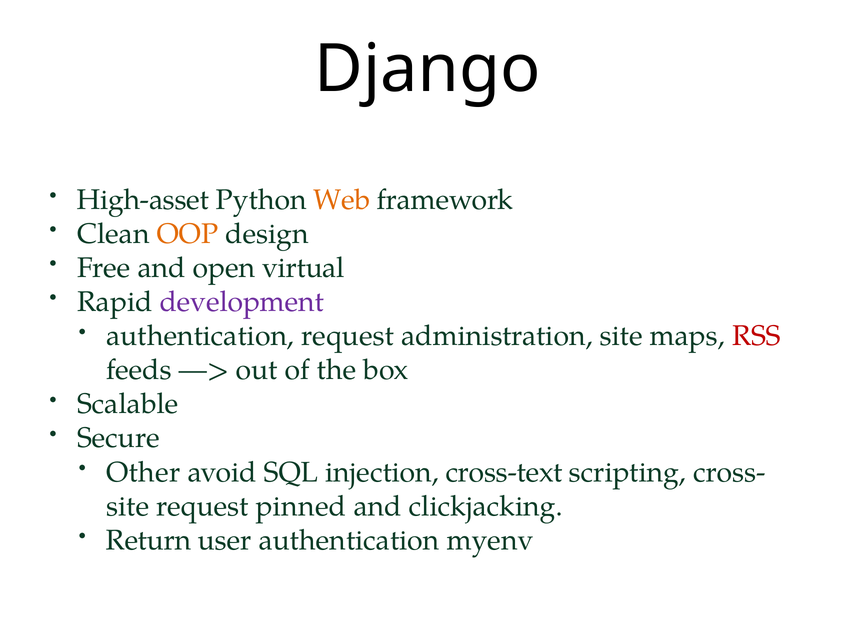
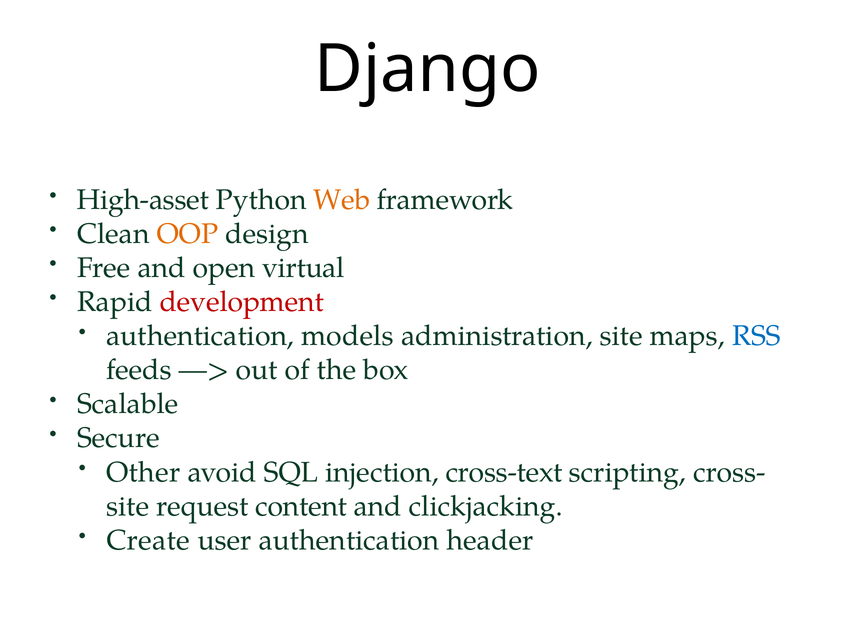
development colour: purple -> red (242, 302)
authentication request: request -> models (348, 336)
RSS colour: red -> blue (756, 336)
pinned: pinned -> content (301, 506)
Return: Return -> Create (148, 540)
myenv: myenv -> header (490, 540)
